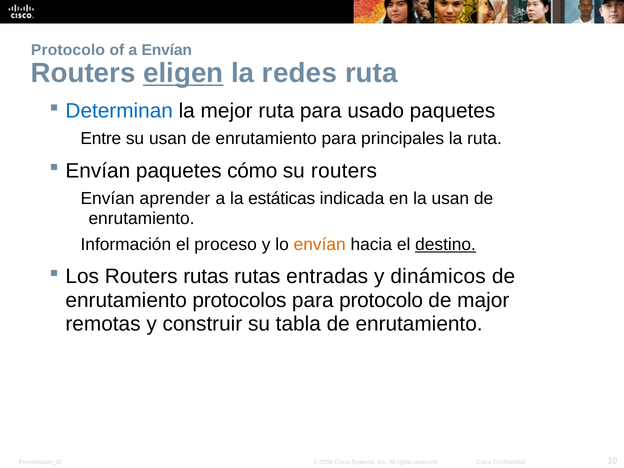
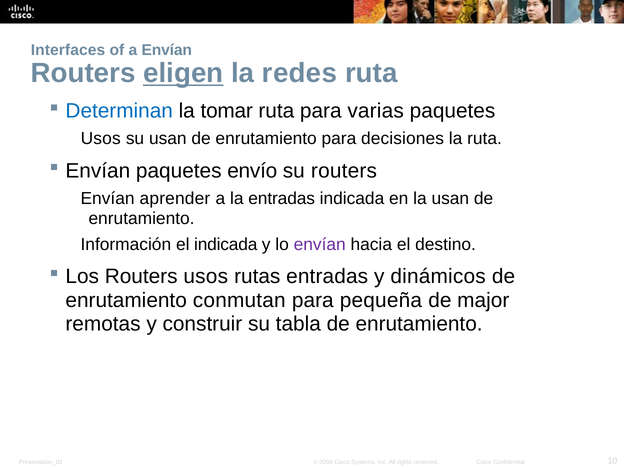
Protocolo: Protocolo -> Interfaces (68, 50)
mejor: mejor -> tomar (227, 111)
usado: usado -> varias (376, 111)
Entre: Entre -> Usos (101, 139)
principales: principales -> decisiones (403, 139)
cómo: cómo -> envío (252, 171)
la estáticas: estáticas -> entradas (282, 199)
el proceso: proceso -> indicada (226, 244)
envían colour: orange -> purple (320, 244)
destino underline: present -> none (446, 244)
Routers rutas: rutas -> usos (206, 276)
protocolos: protocolos -> conmutan (239, 300)
para protocolo: protocolo -> pequeña (381, 300)
